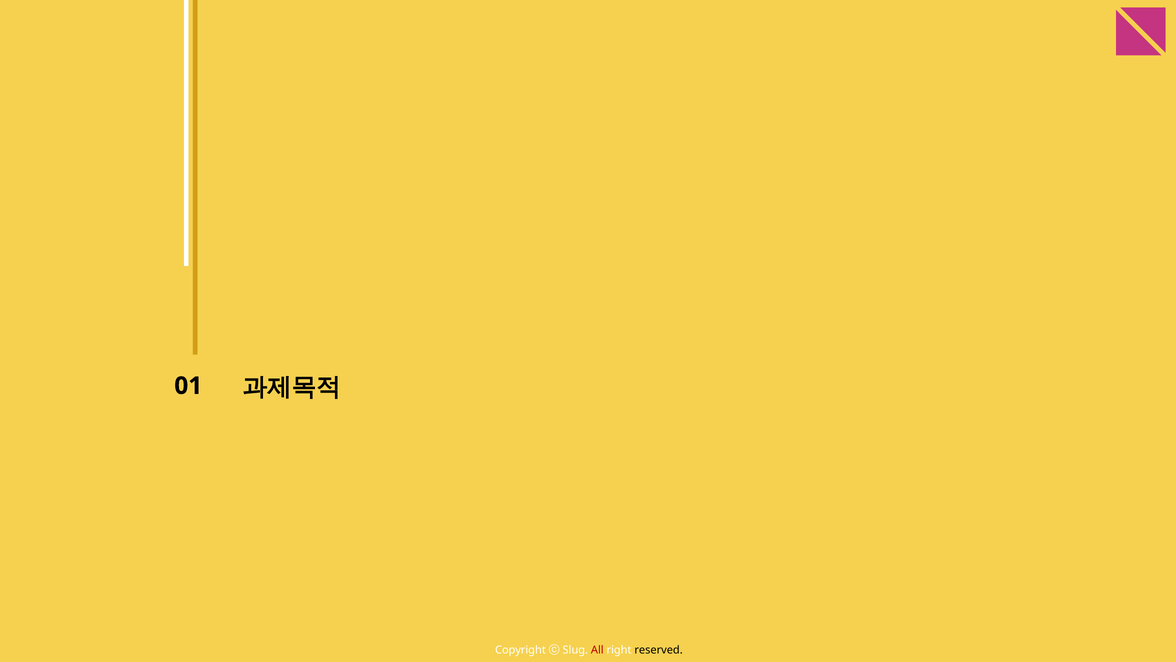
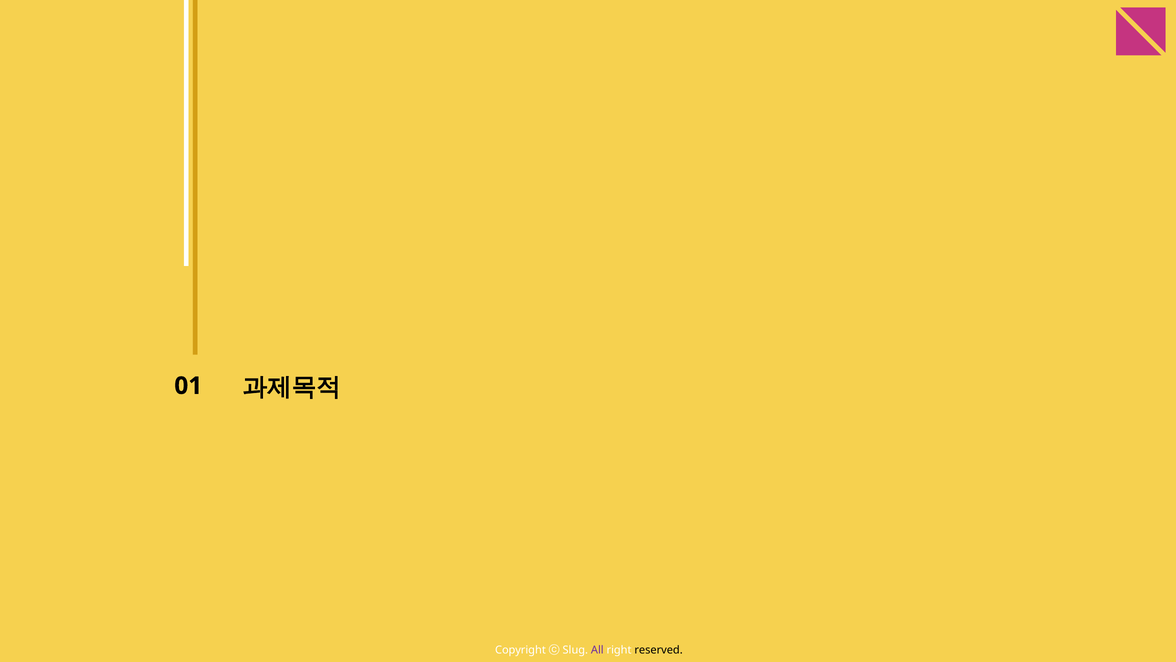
All colour: red -> purple (597, 650)
